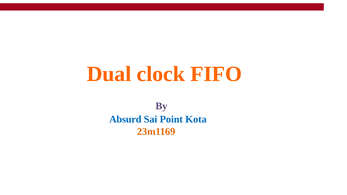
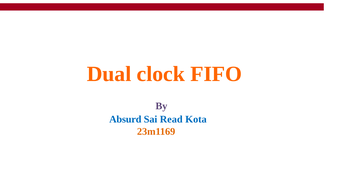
Point: Point -> Read (171, 119)
